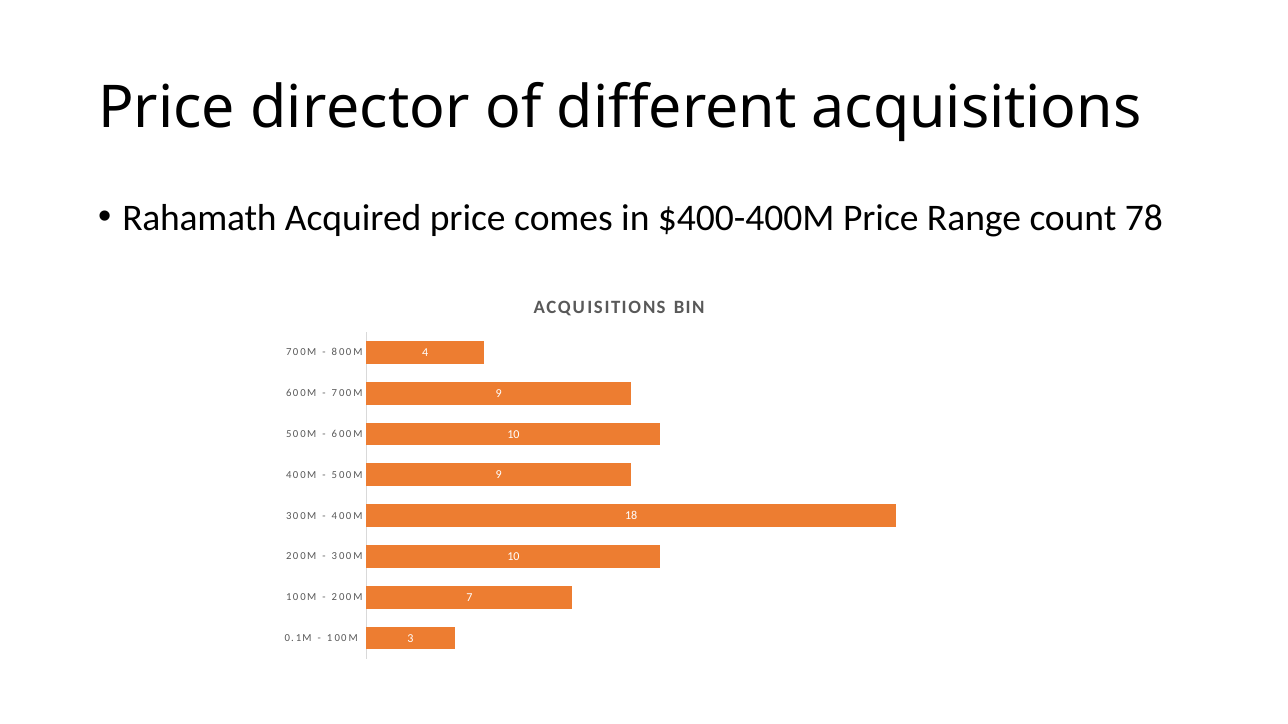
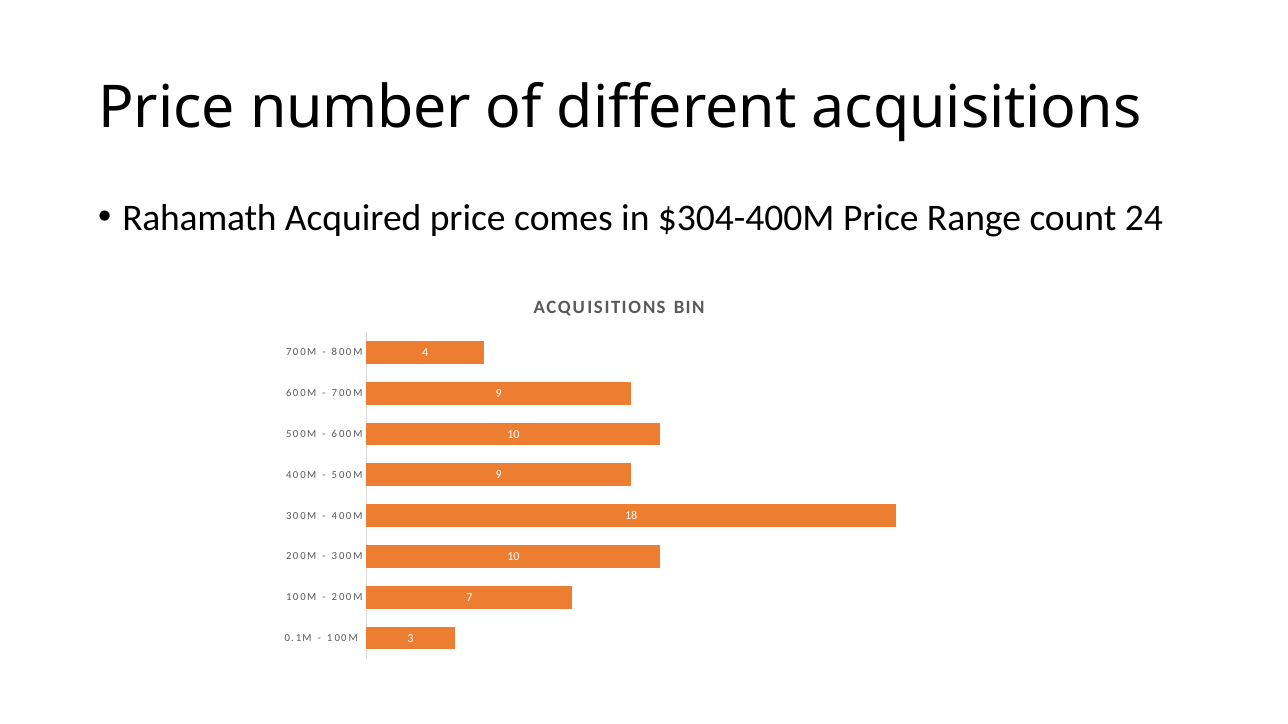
director: director -> number (360, 108)
$400-400M: $400-400M -> $304-400M (746, 218)
78: 78 -> 24 (1144, 218)
